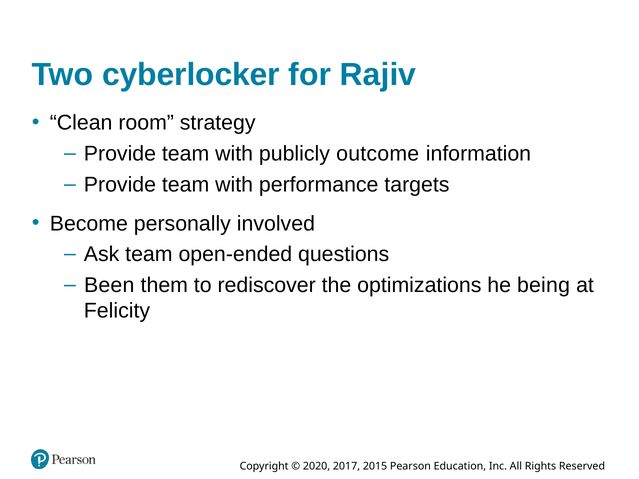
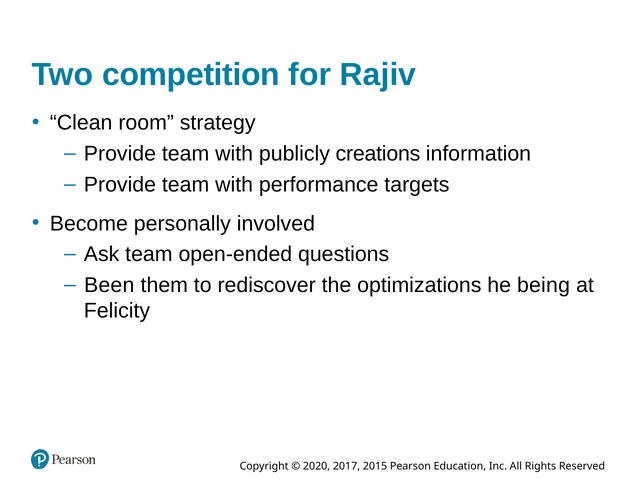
cyberlocker: cyberlocker -> competition (191, 75)
outcome: outcome -> creations (378, 154)
